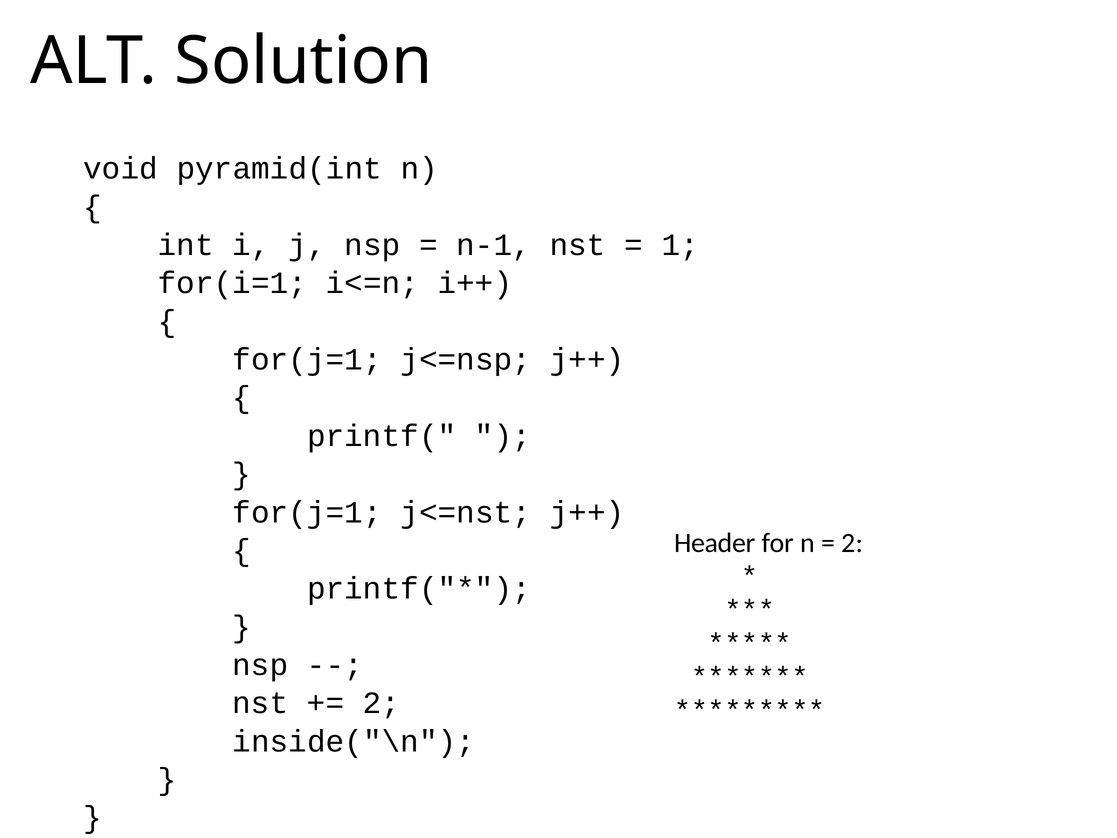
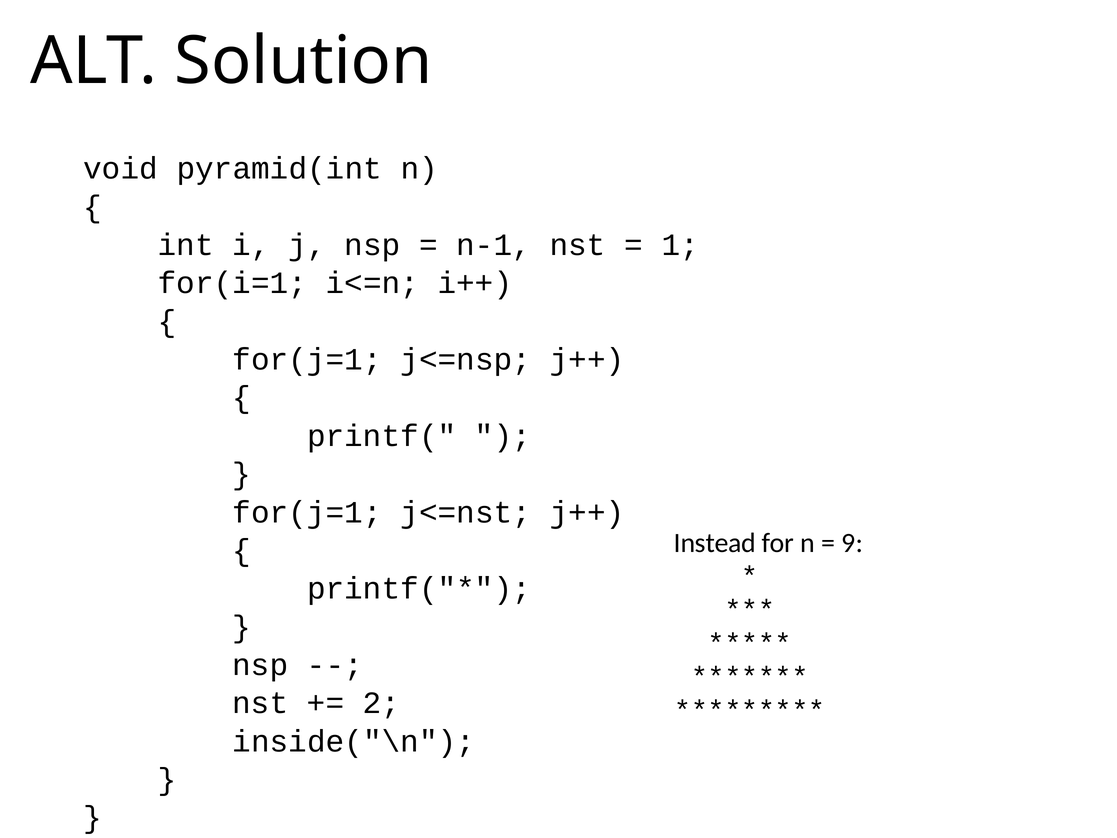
Header: Header -> Instead (715, 543)
2: 2 -> 9 (852, 543)
